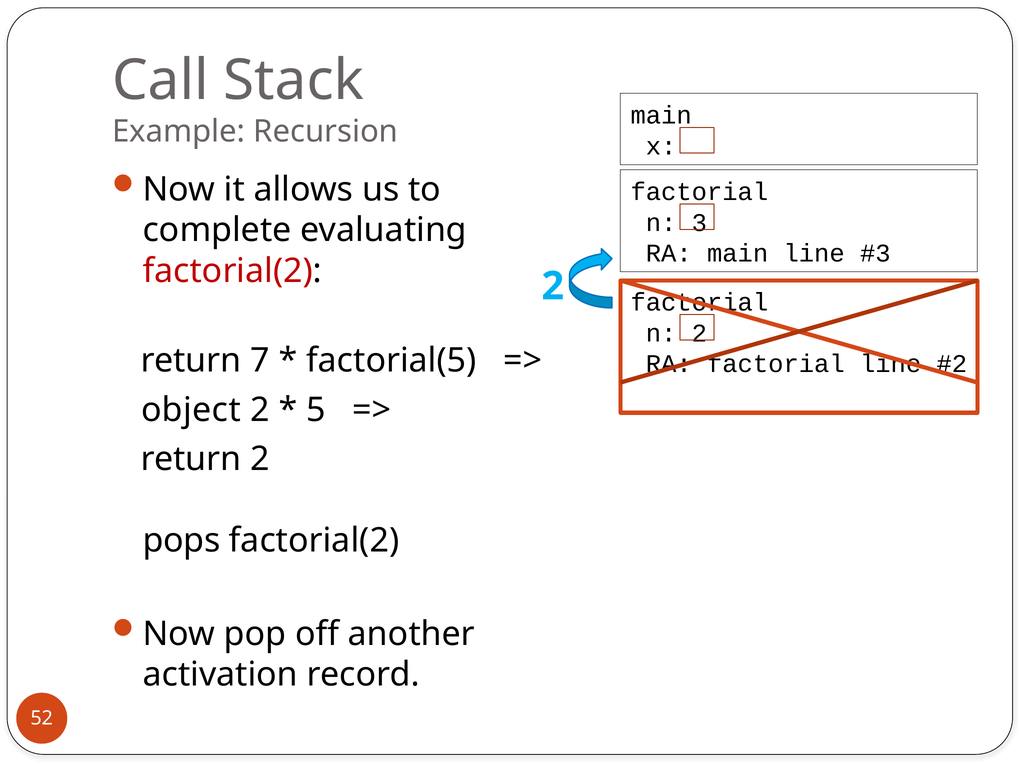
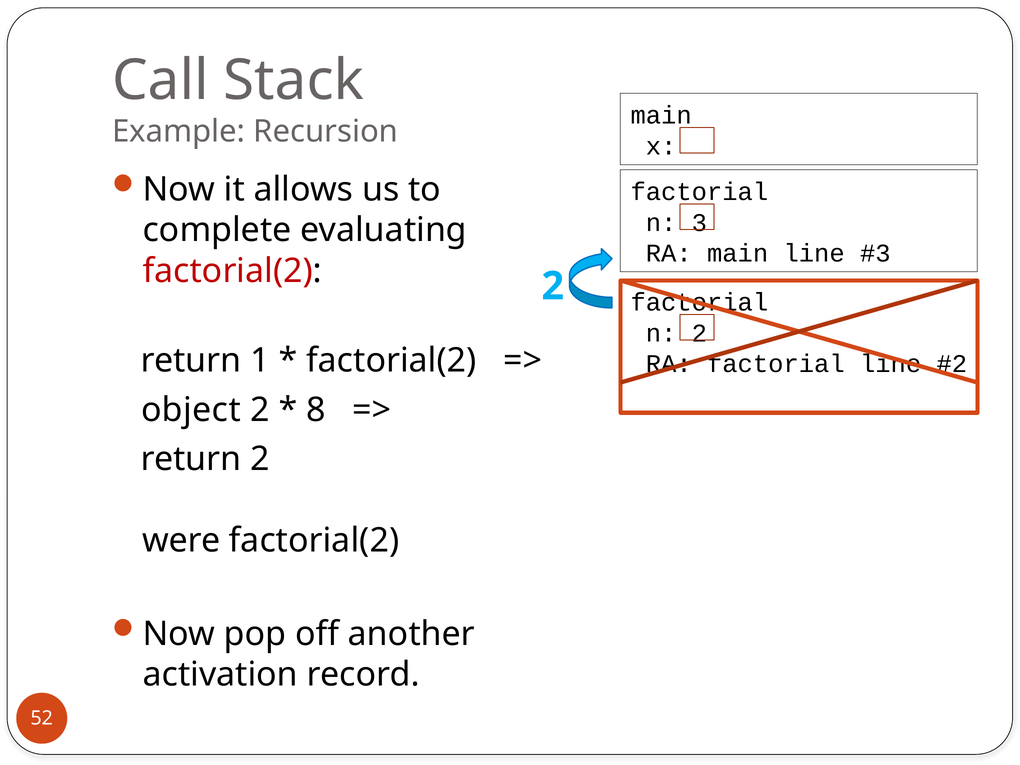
7: 7 -> 1 (260, 361)
factorial(5: factorial(5 -> factorial(2 (391, 361)
5: 5 -> 8 (316, 410)
pops: pops -> were (181, 540)
